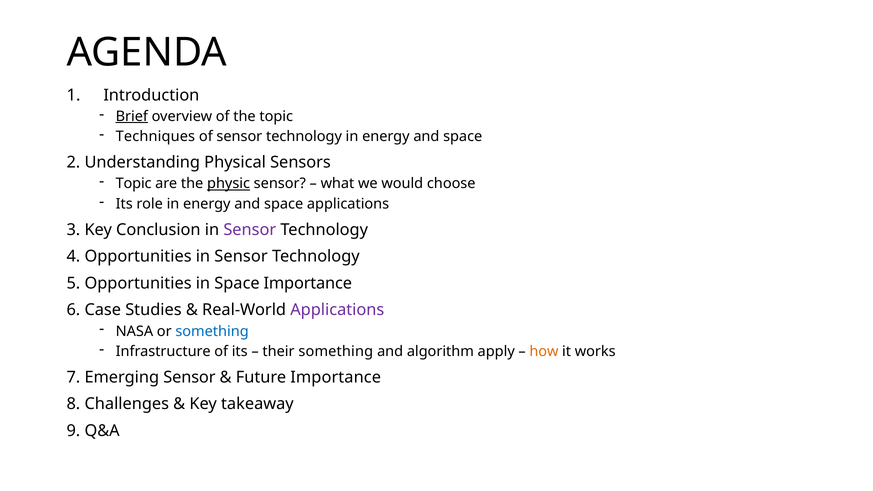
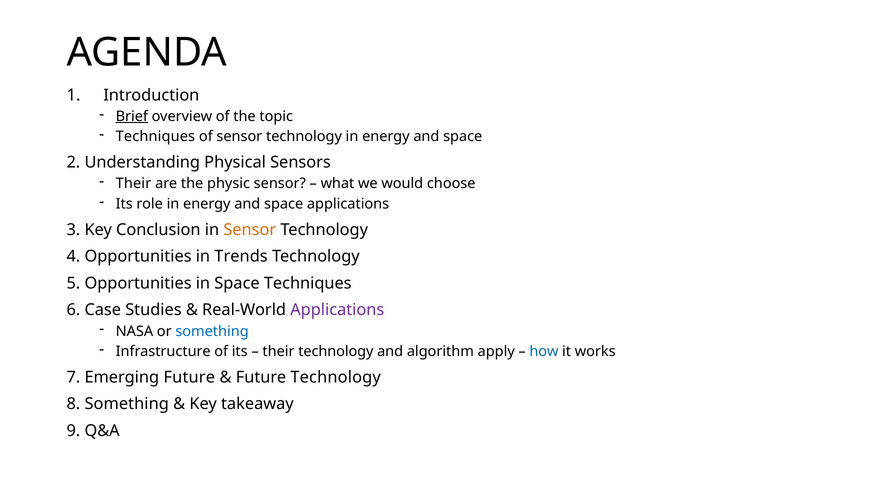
Topic: Topic -> Their (133, 184)
physic underline: present -> none (229, 184)
Sensor colour: purple -> orange (250, 230)
Opportunities in Sensor: Sensor -> Trends (241, 256)
Space Importance: Importance -> Techniques (308, 283)
their something: something -> technology (336, 352)
how colour: orange -> blue (544, 352)
Emerging Sensor: Sensor -> Future (189, 377)
Future Importance: Importance -> Technology (336, 377)
8 Challenges: Challenges -> Something (127, 404)
